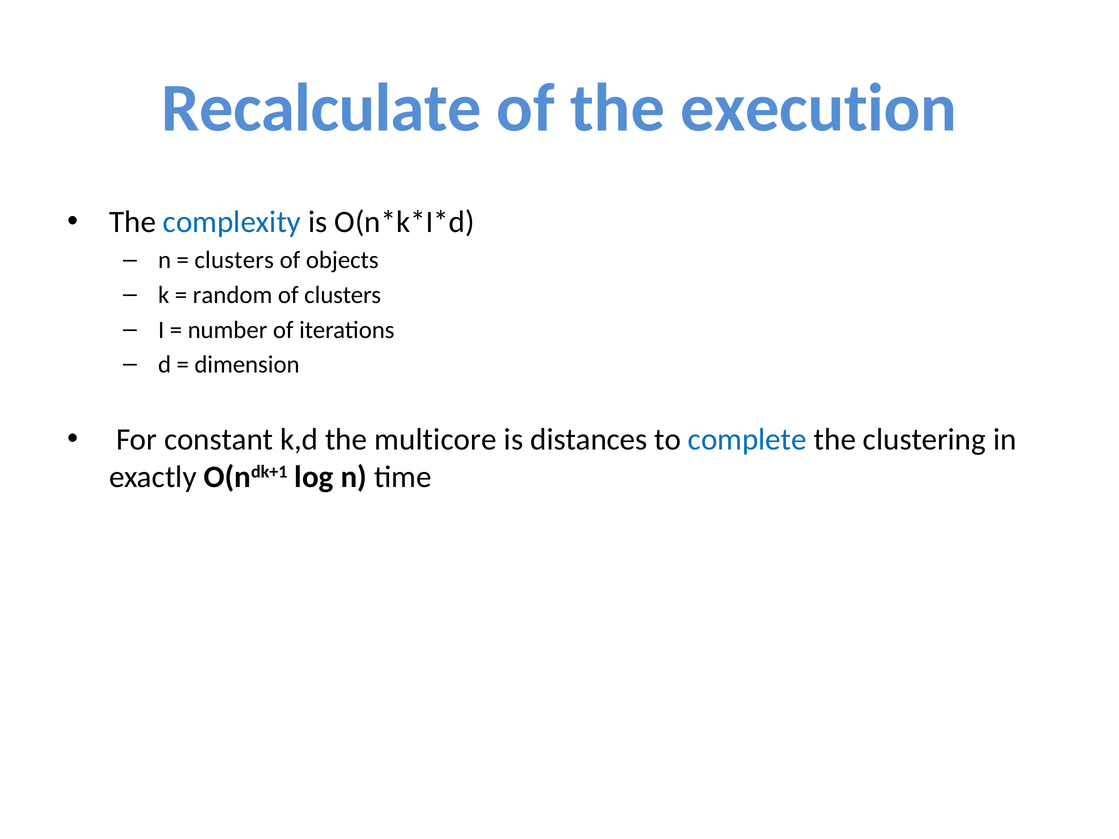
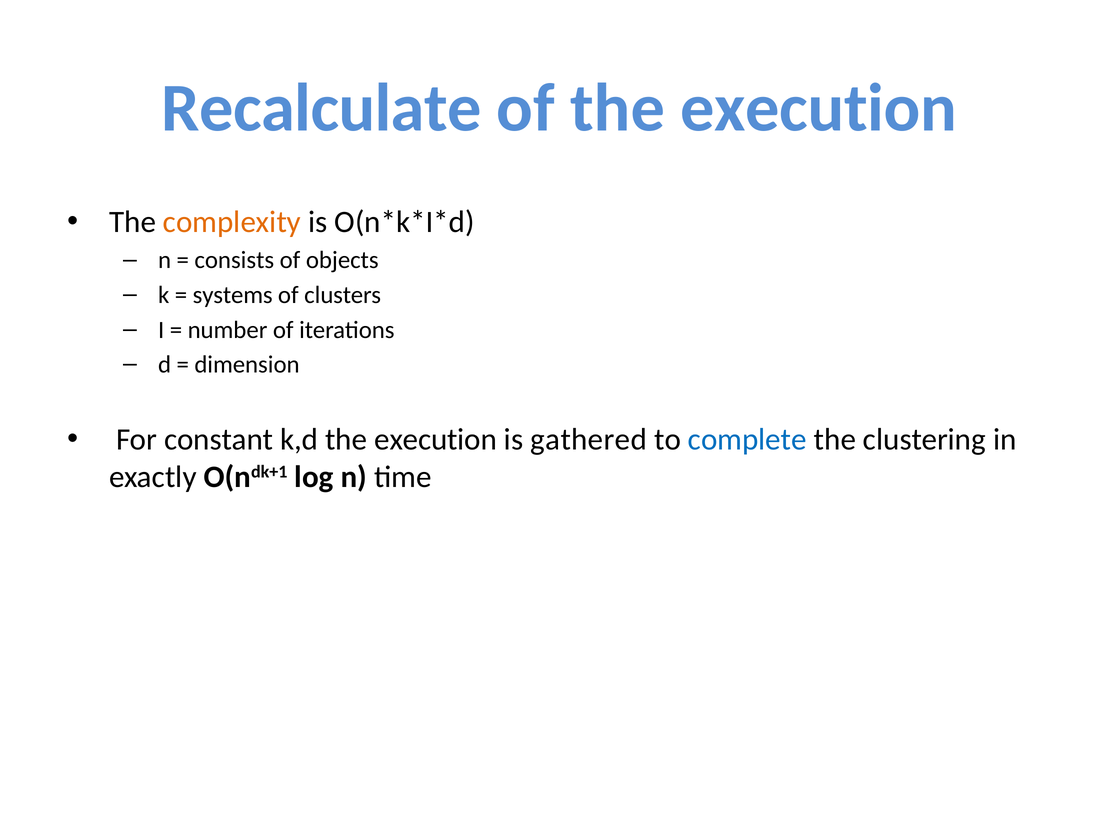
complexity colour: blue -> orange (232, 222)
clusters: clusters -> consists (234, 260)
random: random -> systems (233, 295)
k,d the multicore: multicore -> execution (436, 440)
distances: distances -> gathered (589, 440)
